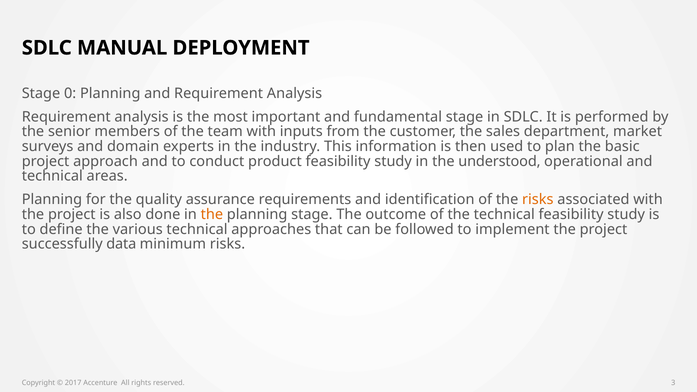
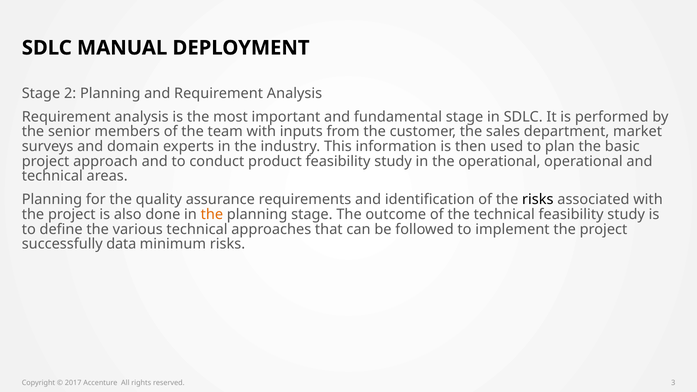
0: 0 -> 2 (70, 93)
the understood: understood -> operational (499, 161)
risks colour: orange -> black (538, 200)
